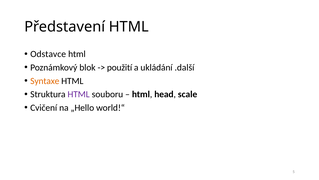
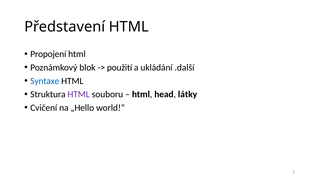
Odstavce: Odstavce -> Propojení (48, 54)
Syntaxe colour: orange -> blue (45, 81)
scale: scale -> látky (188, 94)
